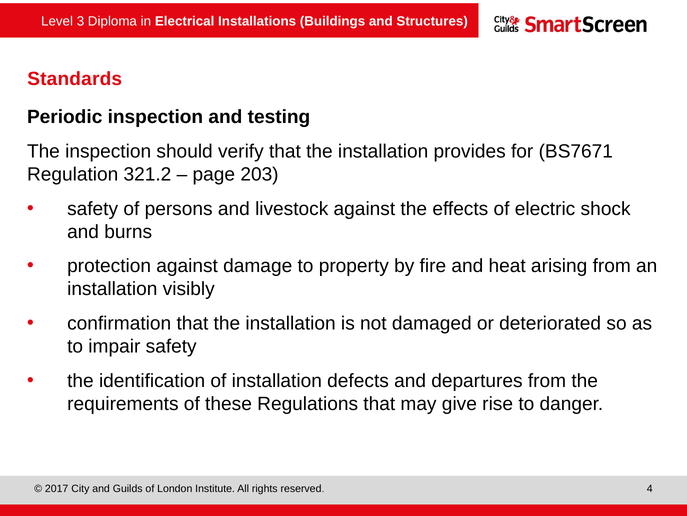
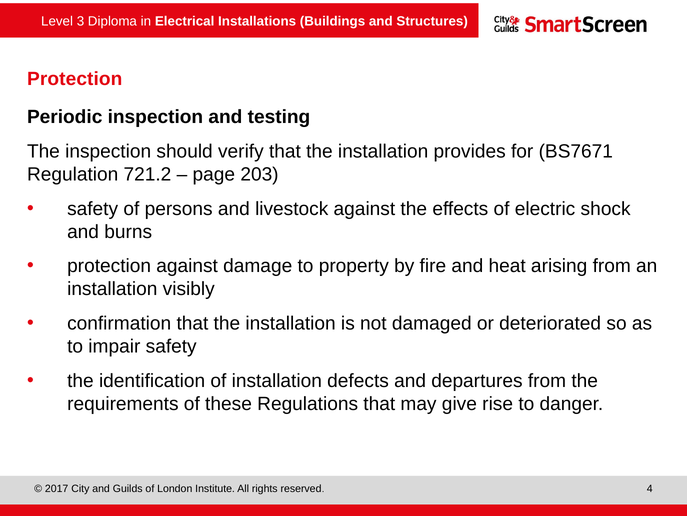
Standards: Standards -> Protection (75, 79)
321.2: 321.2 -> 721.2 (147, 174)
